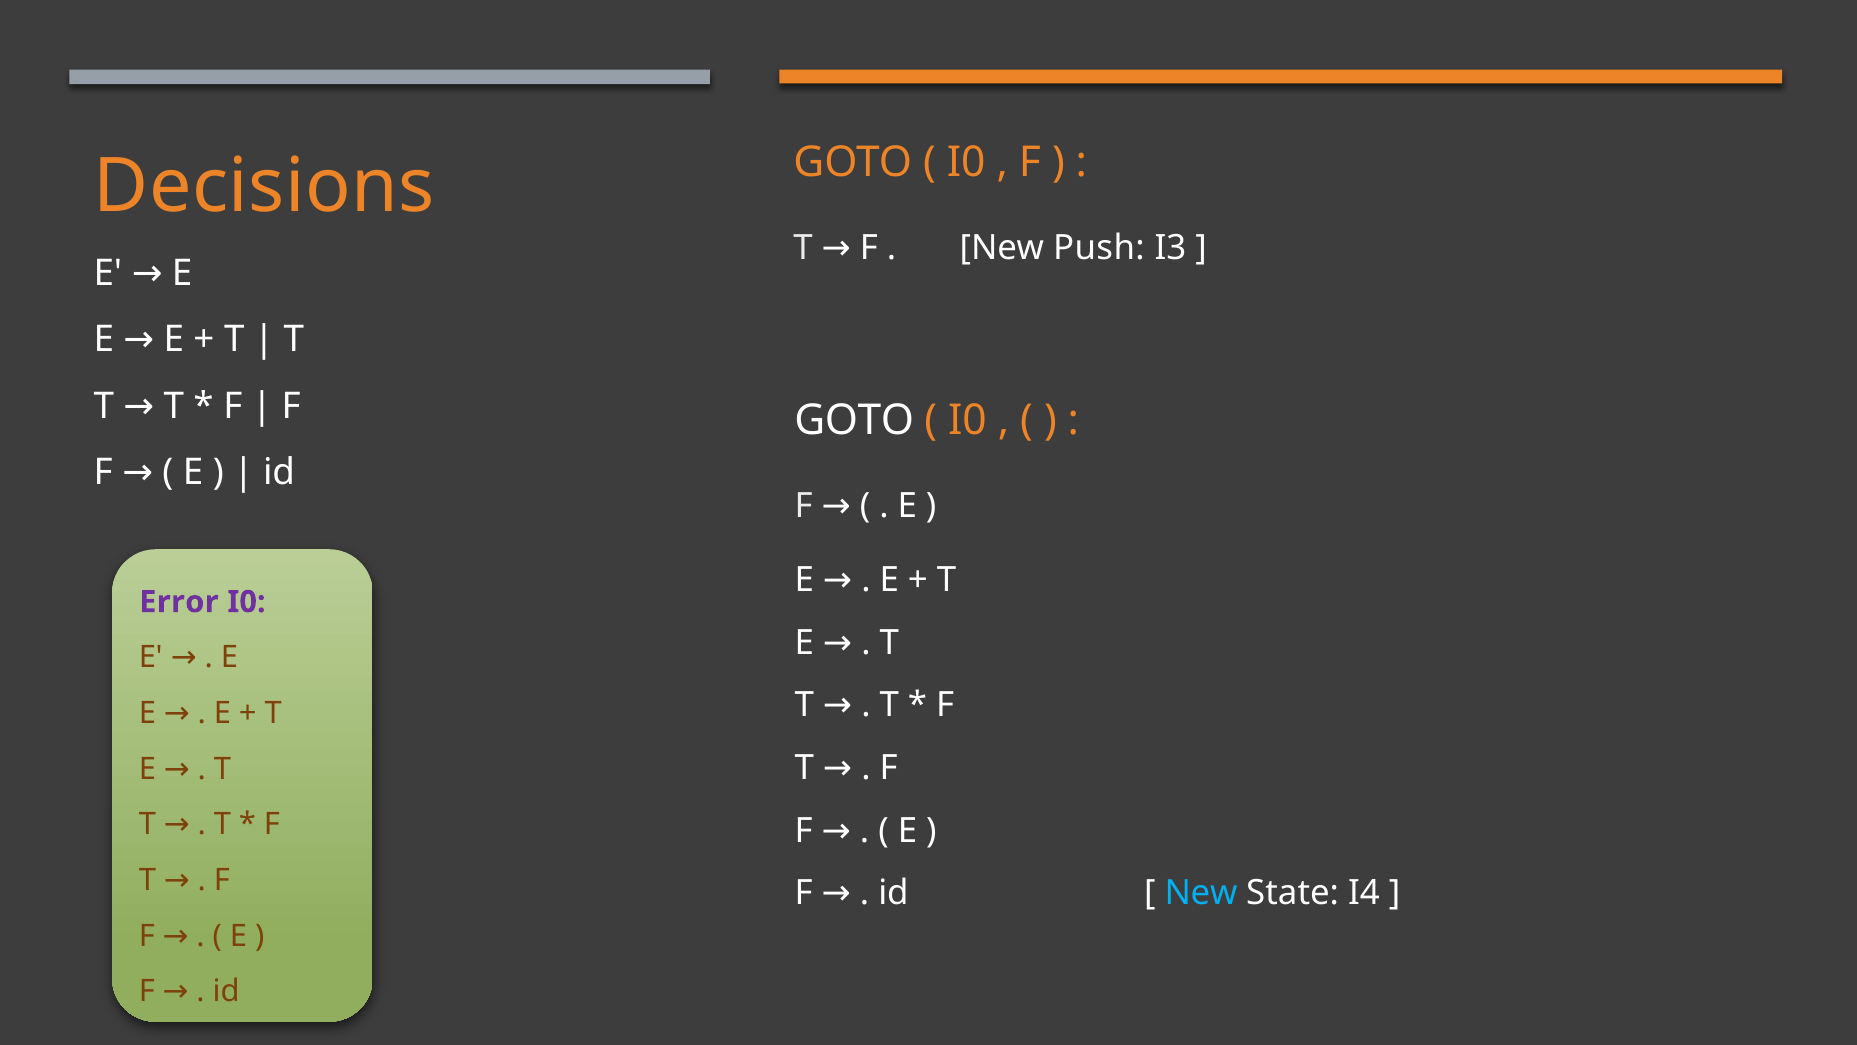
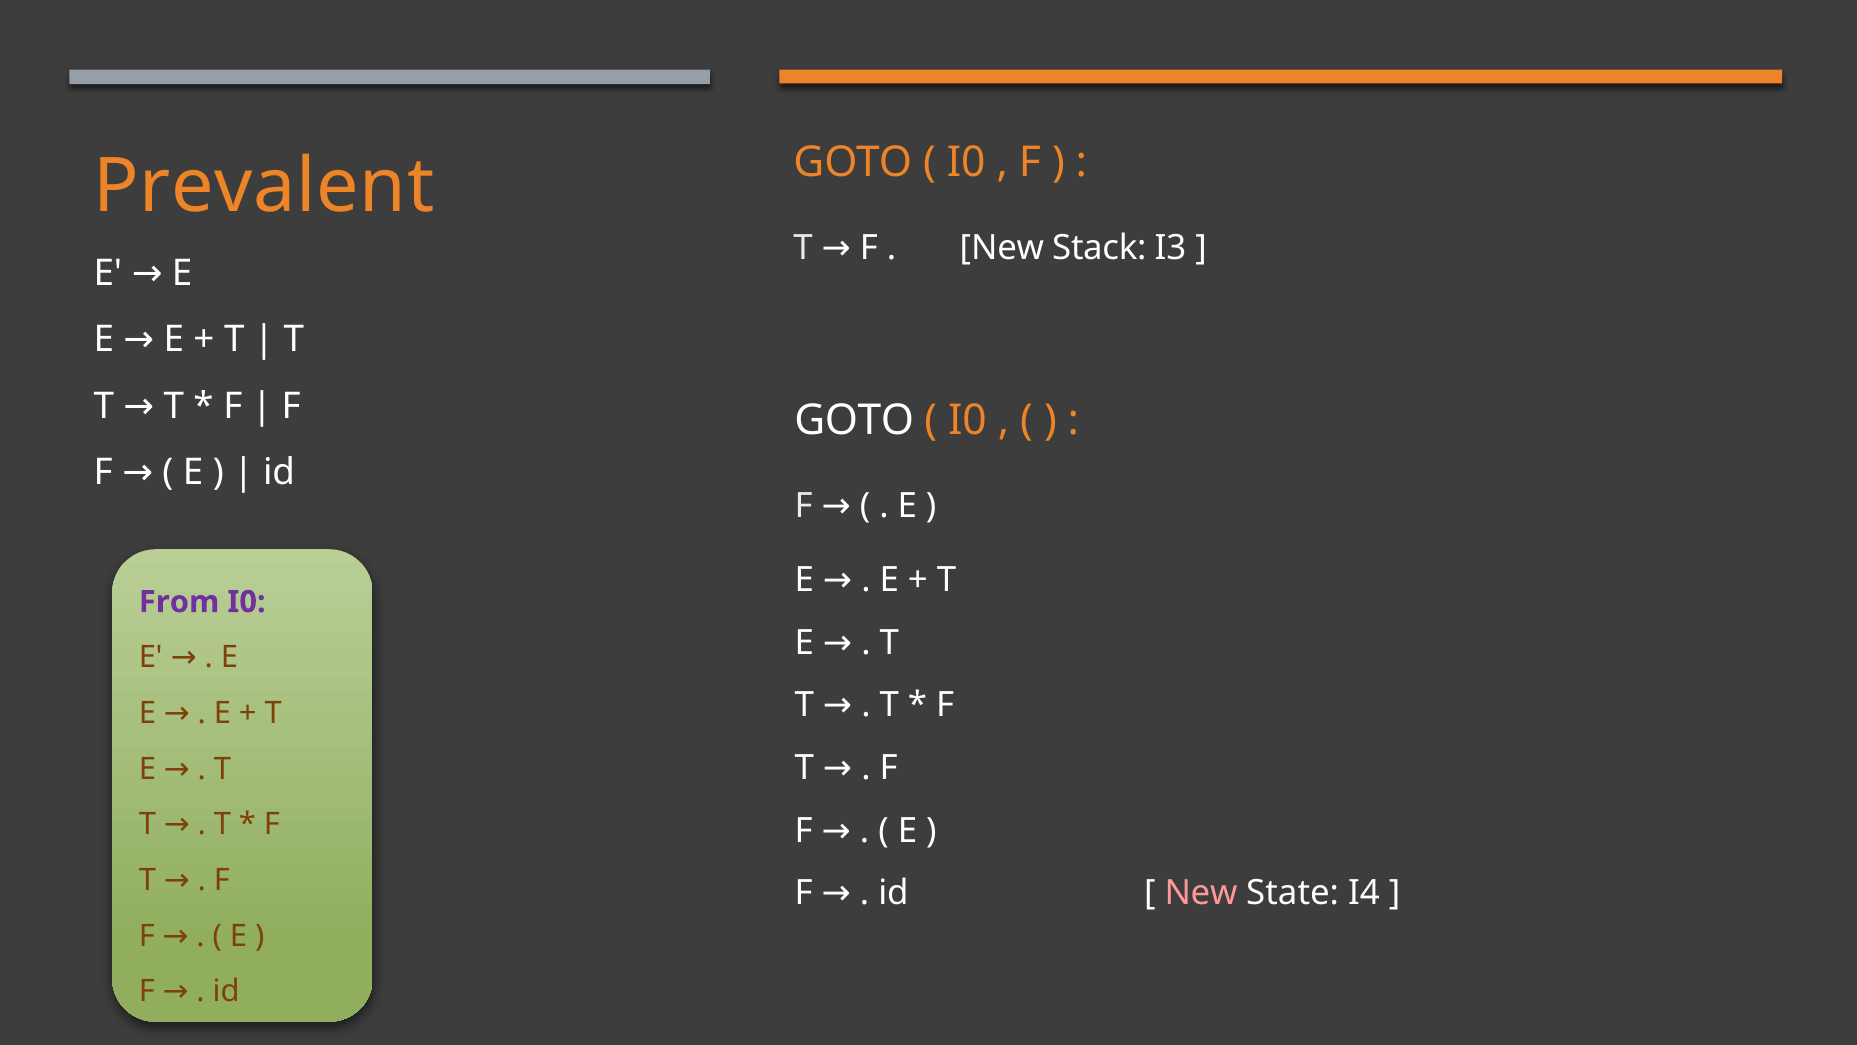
Decisions: Decisions -> Prevalent (264, 187)
Push: Push -> Stack (1099, 248)
Error: Error -> From (179, 602)
New colour: light blue -> pink (1201, 893)
